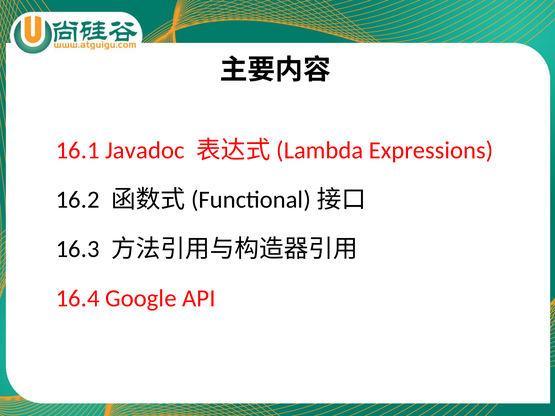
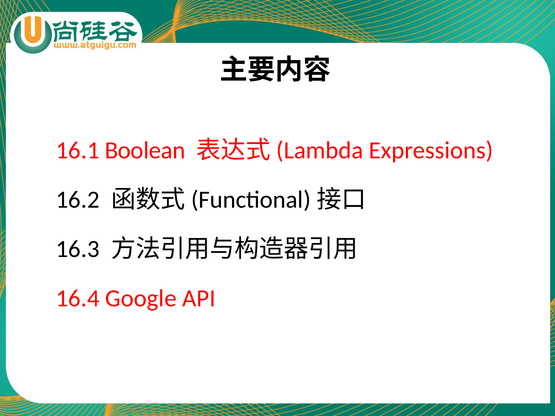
Javadoc: Javadoc -> Boolean (145, 150)
